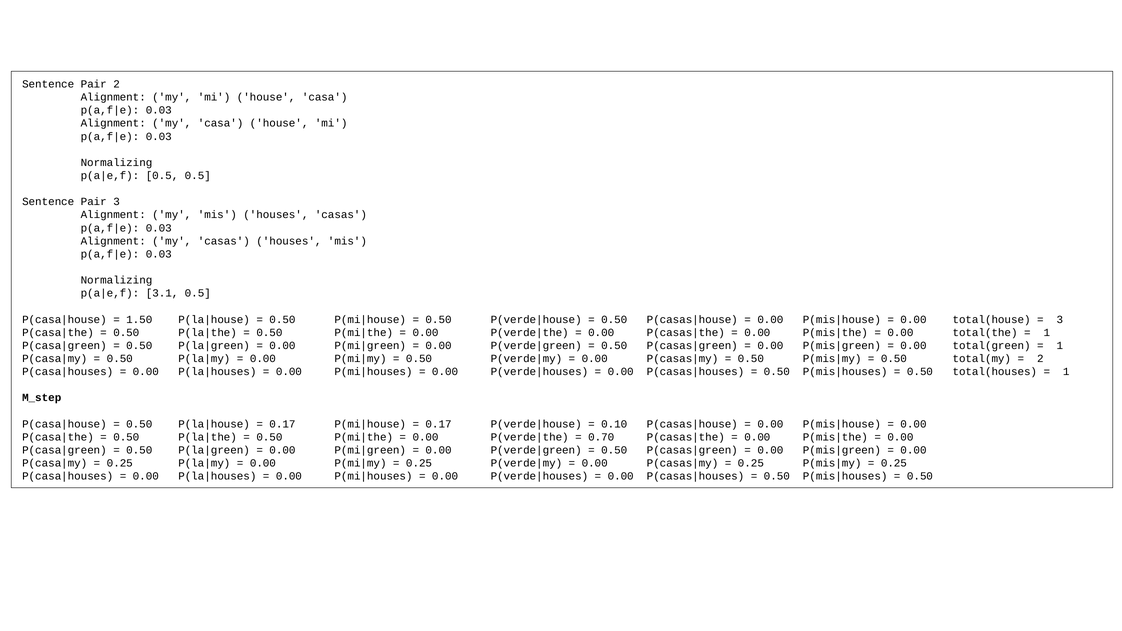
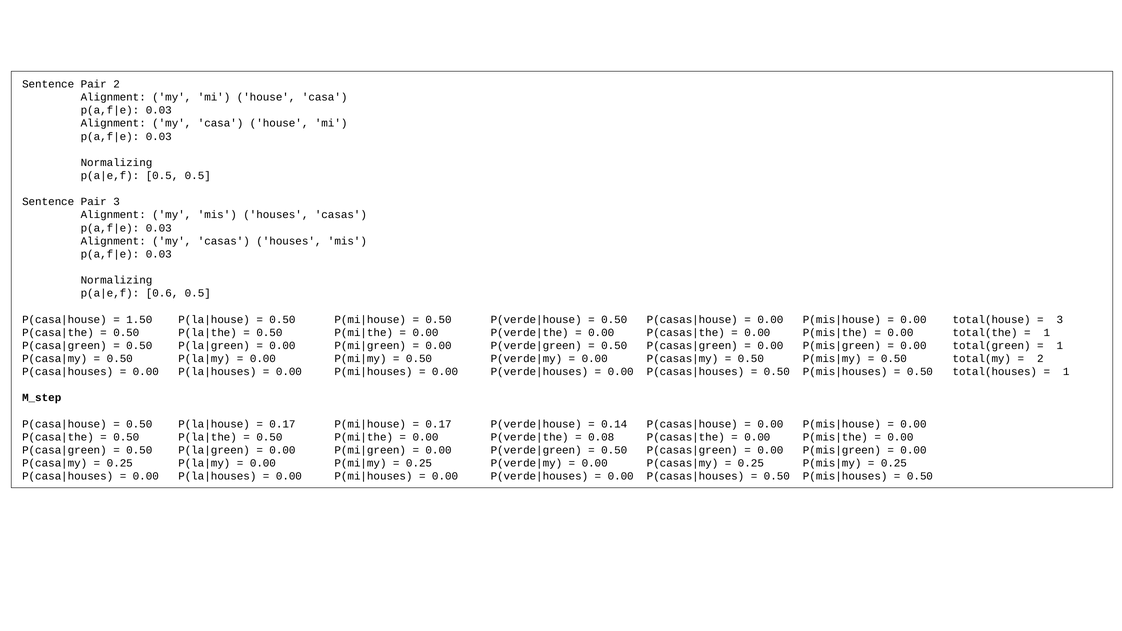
3.1: 3.1 -> 0.6 (162, 293)
0.10: 0.10 -> 0.14 (614, 424)
0.70: 0.70 -> 0.08 (601, 437)
